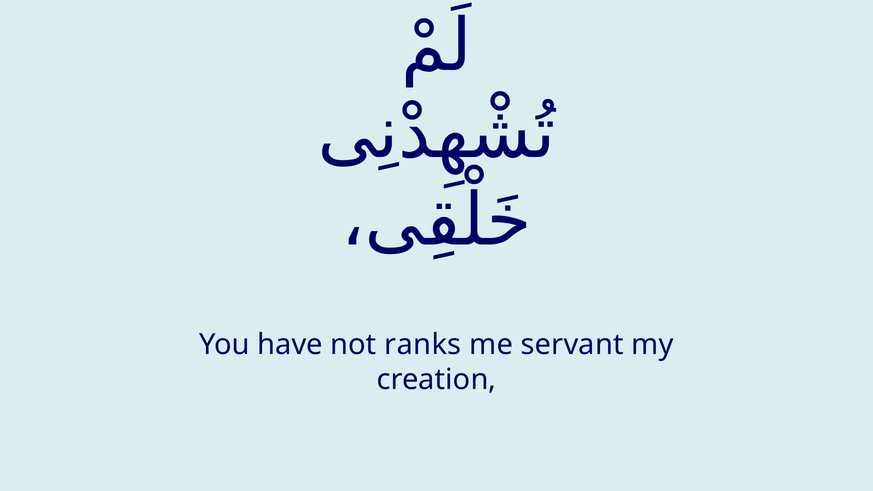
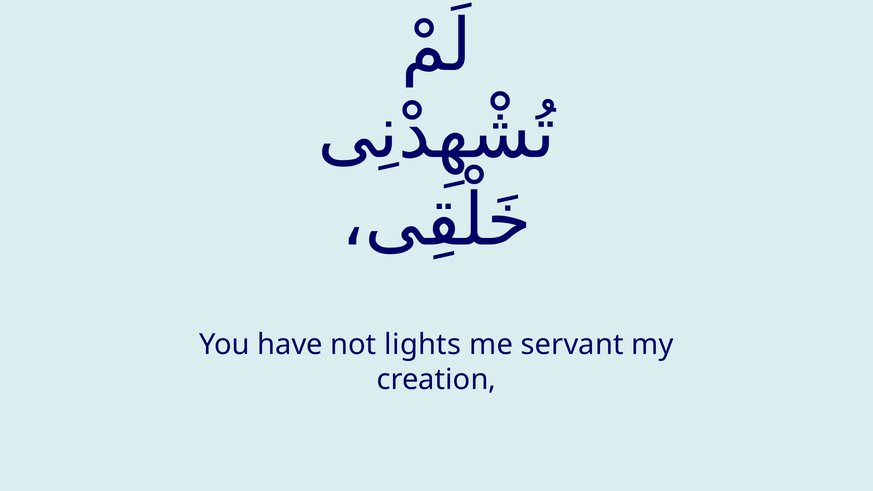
ranks: ranks -> lights (423, 345)
